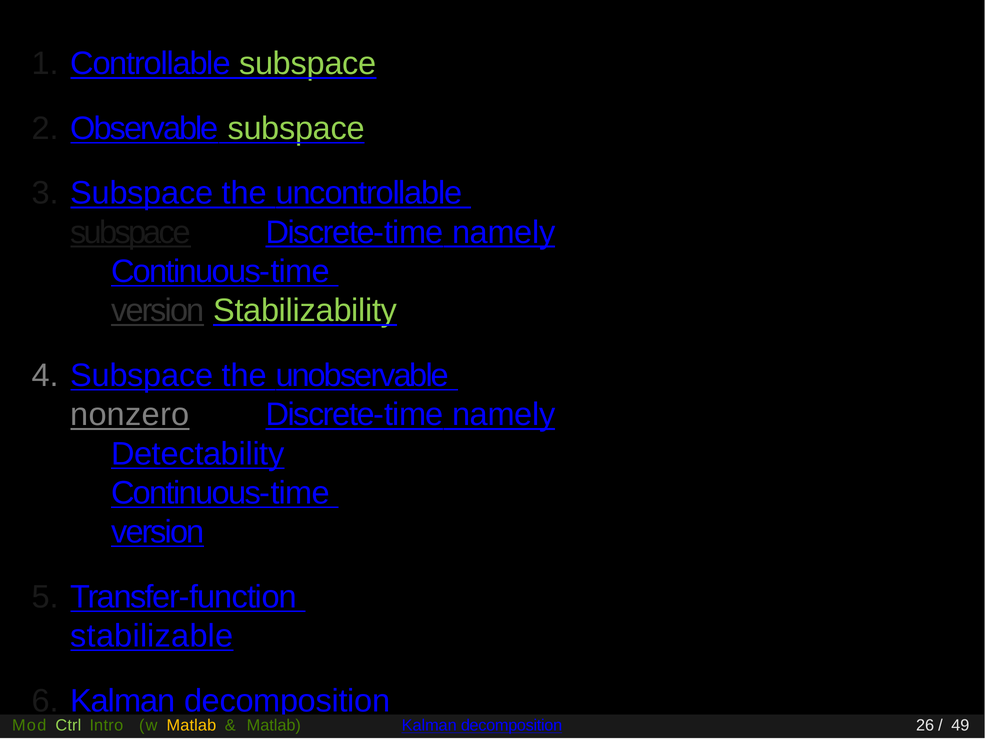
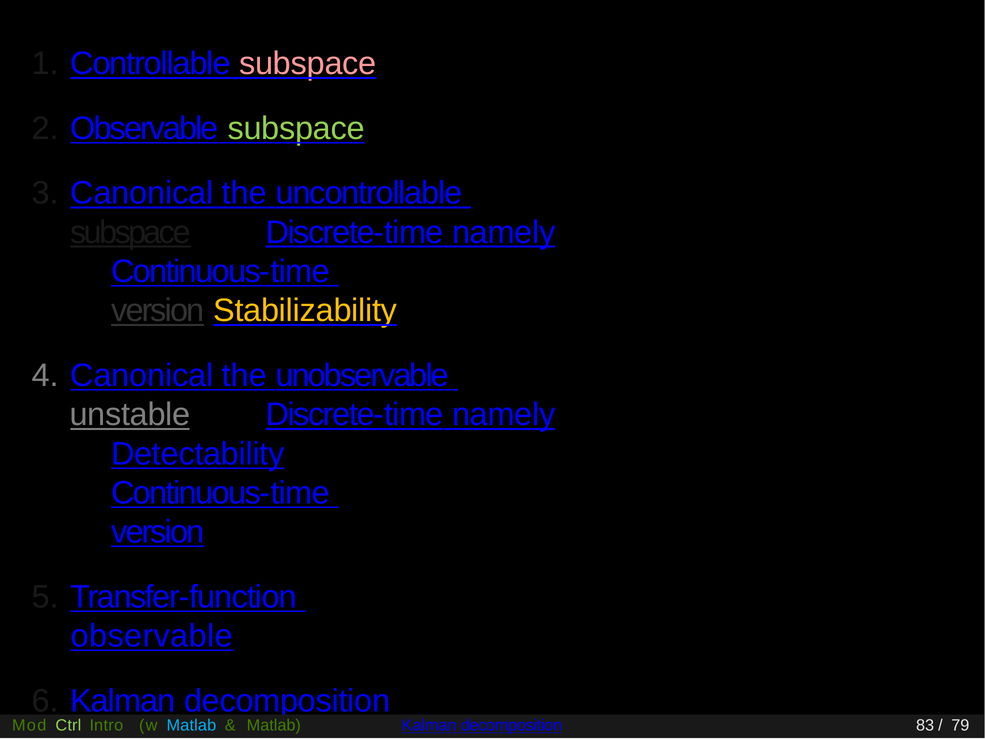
subspace colour: light green -> pink (308, 64)
Subspace: Subspace -> Canonical (142, 193)
Stabilizability colour: light green -> yellow (305, 311)
Subspace: Subspace -> Canonical (142, 376)
nonzero: nonzero -> unstable (130, 415)
stabilizable: stabilizable -> observable (152, 636)
Matlab colour: yellow -> light blue (191, 726)
26: 26 -> 83 (925, 726)
49: 49 -> 79 (960, 726)
